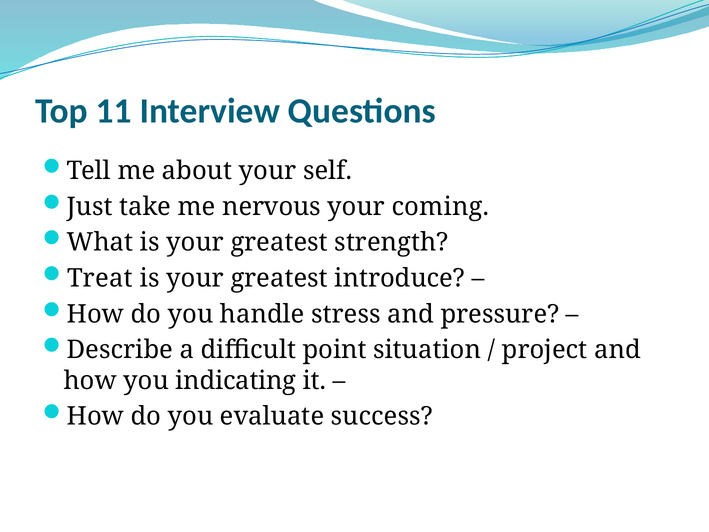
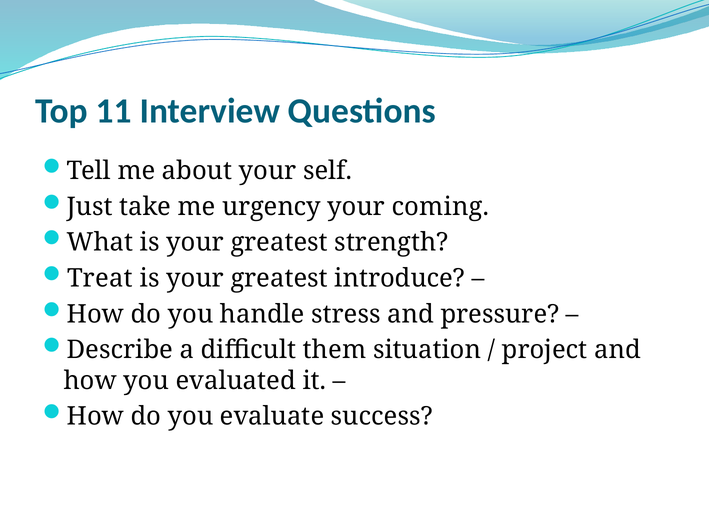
nervous: nervous -> urgency (272, 207)
point: point -> them (335, 350)
indicating: indicating -> evaluated (236, 380)
